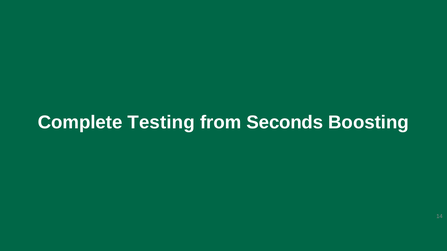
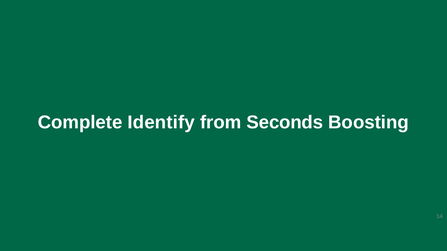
Testing: Testing -> Identify (161, 123)
